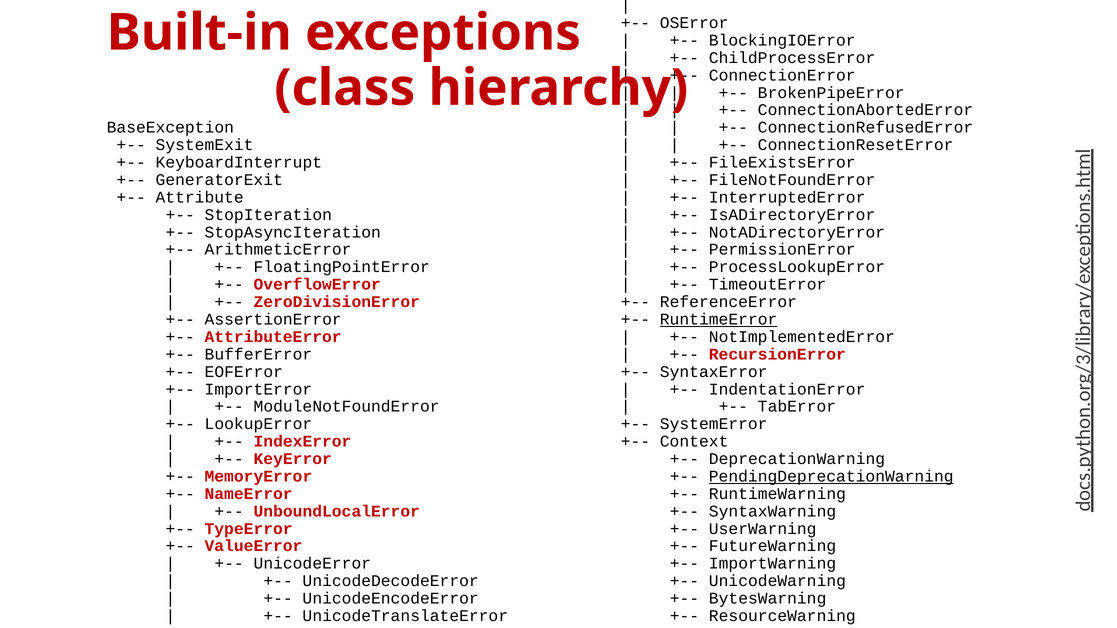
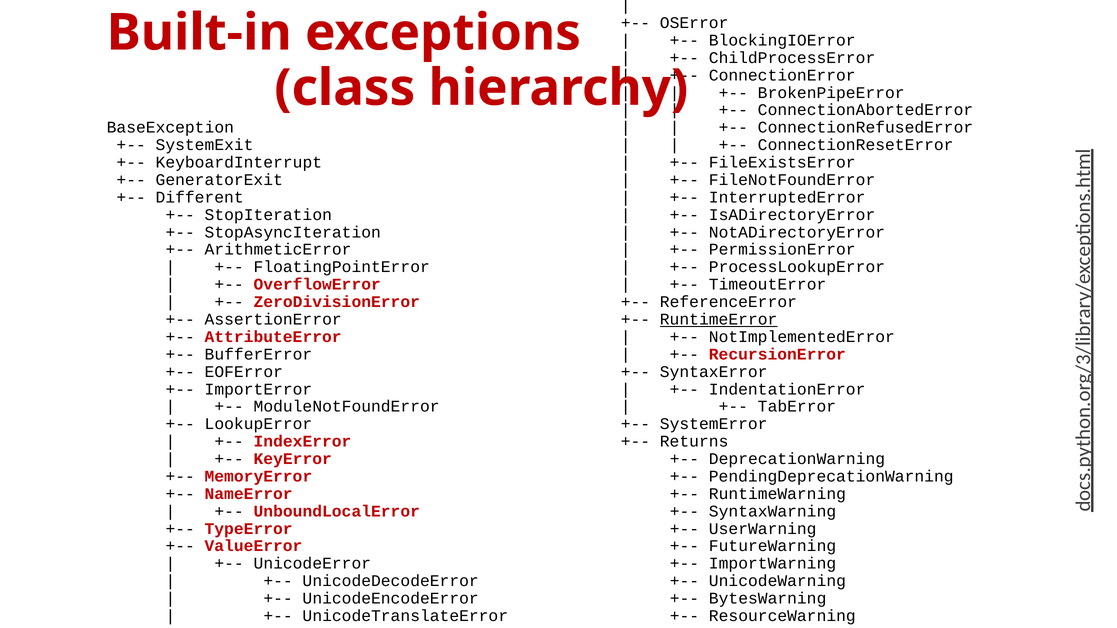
Attribute: Attribute -> Different (200, 197)
Context: Context -> Returns (694, 442)
PendingDeprecationWarning underline: present -> none (831, 477)
